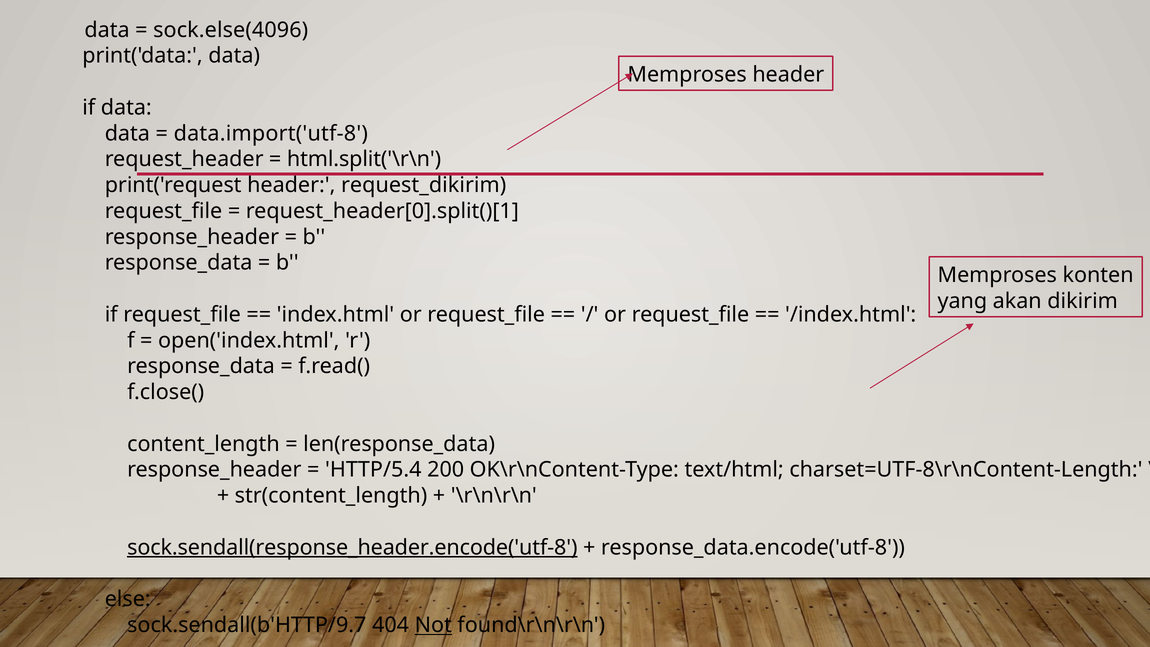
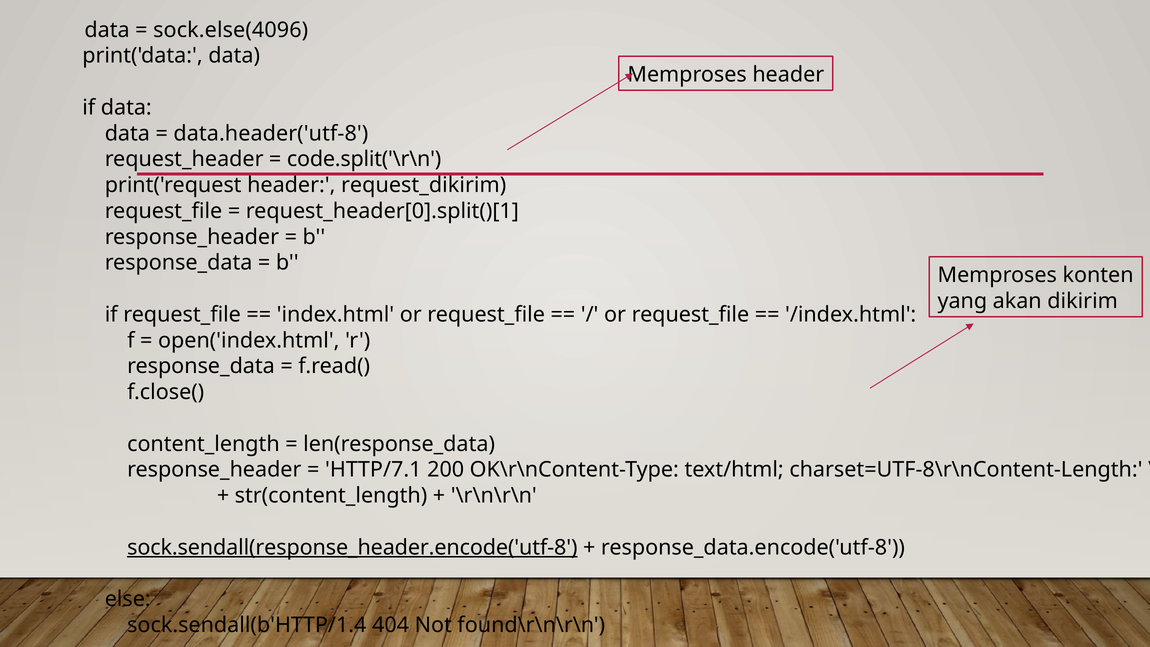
data.import('utf-8: data.import('utf-8 -> data.header('utf-8 (271, 133)
html.split('\r\n: html.split('\r\n -> code.split('\r\n (364, 159)
HTTP/5.4: HTTP/5.4 -> HTTP/7.1 (373, 470)
sock.sendall(b'HTTP/9.7: sock.sendall(b'HTTP/9.7 -> sock.sendall(b'HTTP/1.4 (247, 625)
Not underline: present -> none (433, 625)
